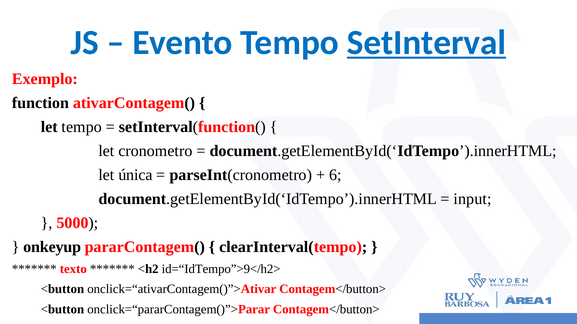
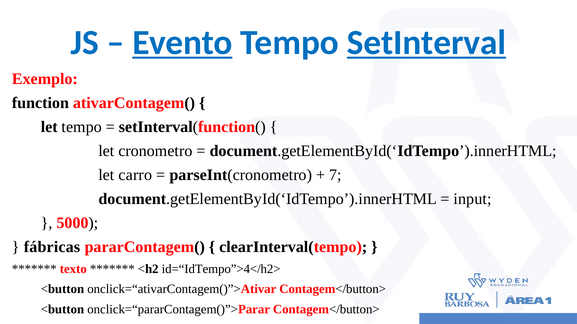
Evento underline: none -> present (182, 42)
única: única -> carro (135, 175)
6: 6 -> 7 (335, 175)
onkeyup: onkeyup -> fábricas (52, 247)
id=“IdTempo”>9</h2>: id=“IdTempo”>9</h2> -> id=“IdTempo”>4</h2> (221, 269)
